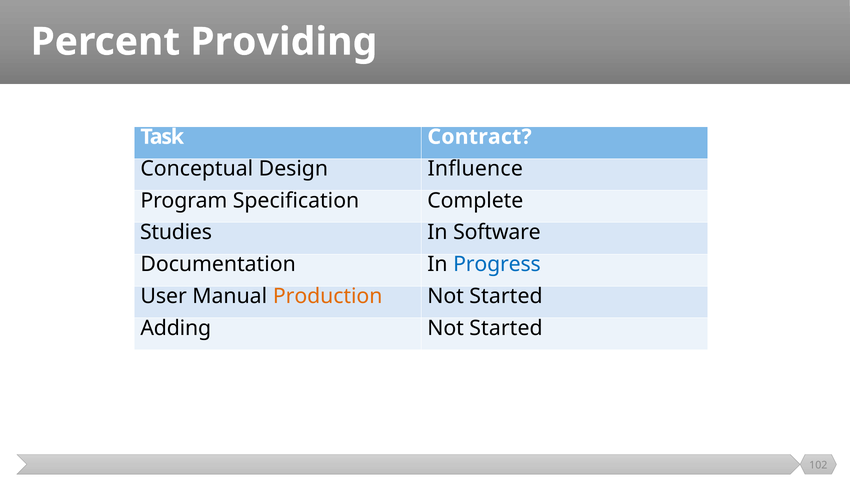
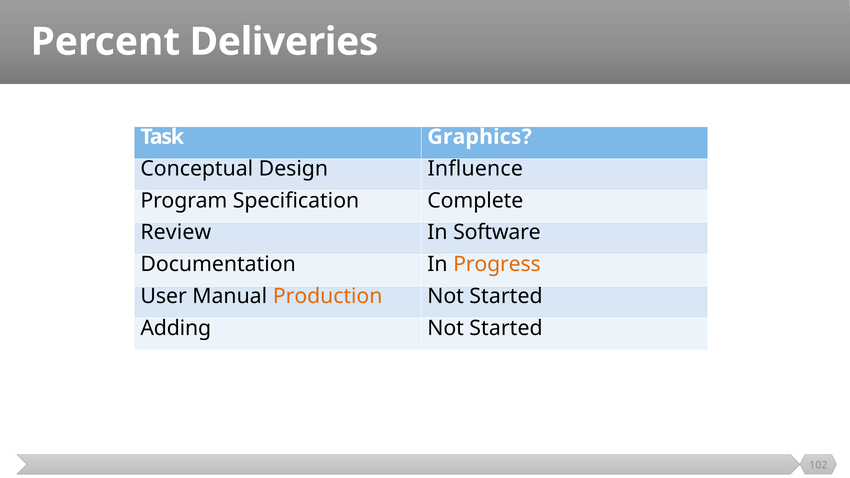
Providing: Providing -> Deliveries (284, 42)
Contract: Contract -> Graphics (480, 137)
Studies: Studies -> Review (176, 232)
Progress colour: blue -> orange (497, 264)
